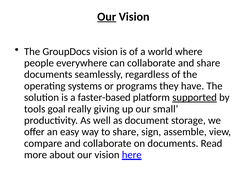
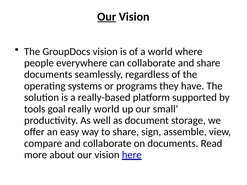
faster-based: faster-based -> really-based (104, 98)
supported underline: present -> none (195, 98)
really giving: giving -> world (107, 109)
